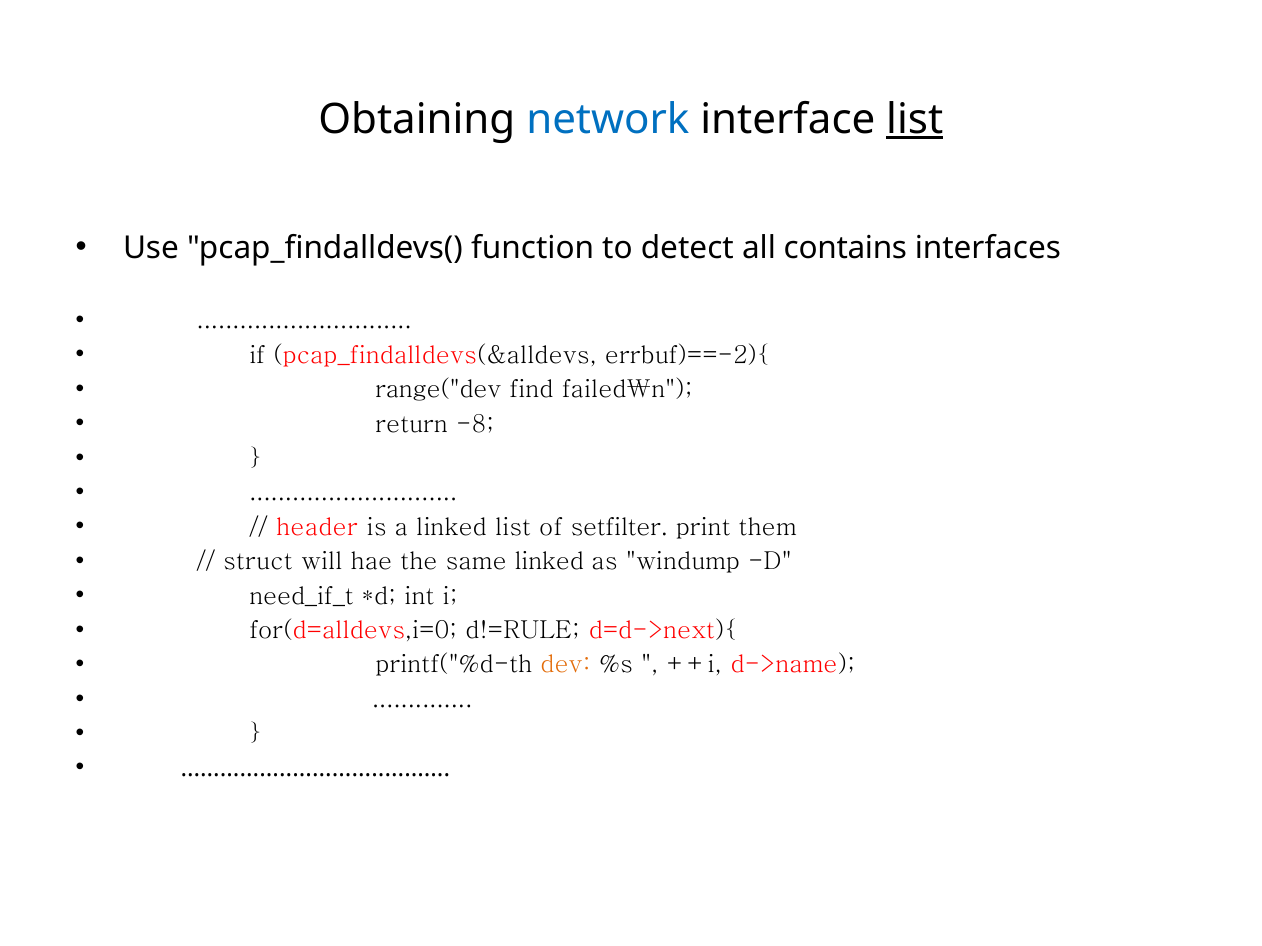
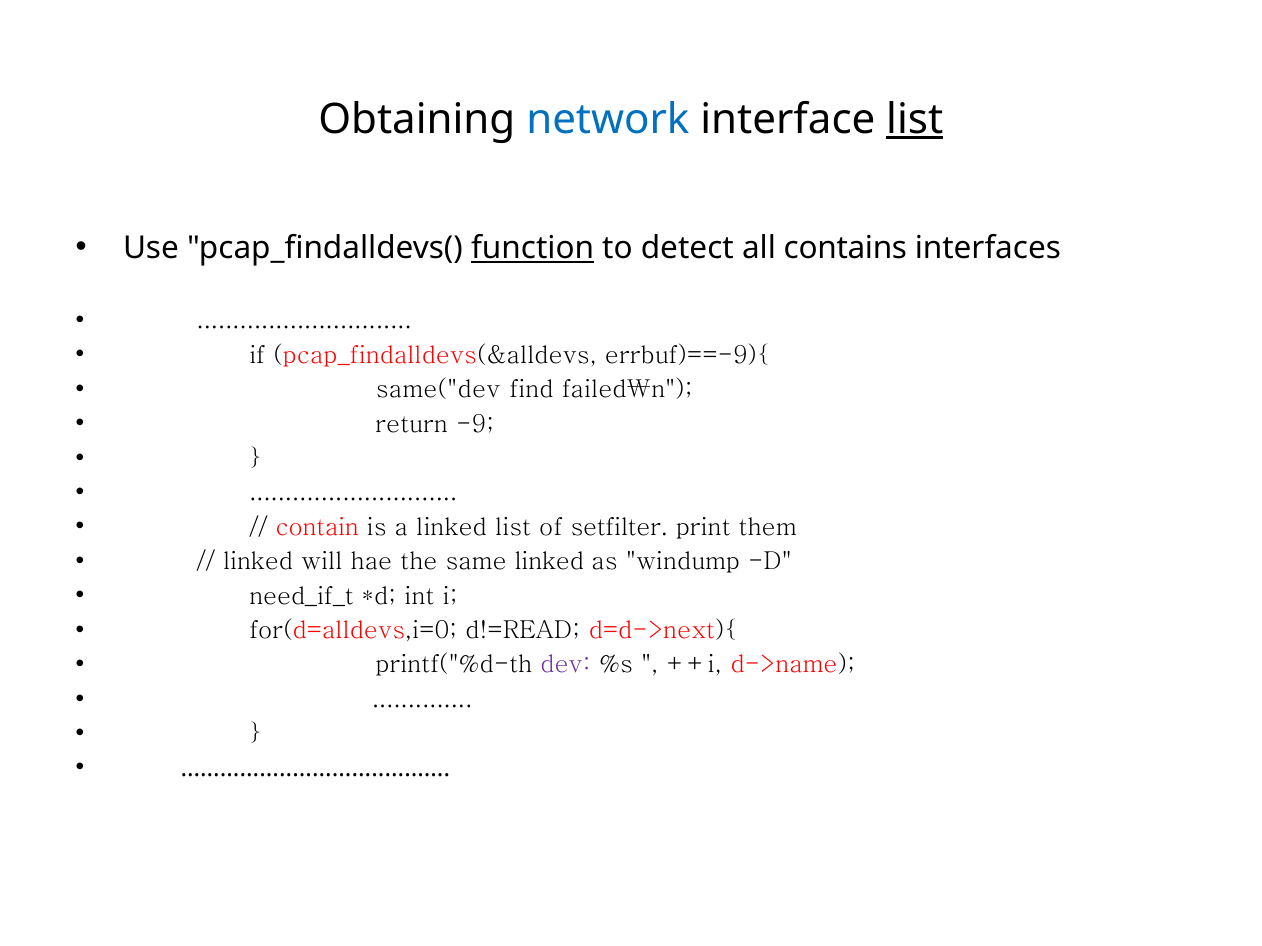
function underline: none -> present (533, 248)
errbuf)==-2){: errbuf)==-2){ -> errbuf)==-9){ (687, 355)
range("dev: range("dev -> same("dev (438, 390)
-8: -8 -> -9 (475, 424)
header: header -> contain (317, 527)
struct: struct -> linked (258, 562)
d!=RULE: d!=RULE -> d!=READ (523, 631)
dev colour: orange -> purple (566, 665)
